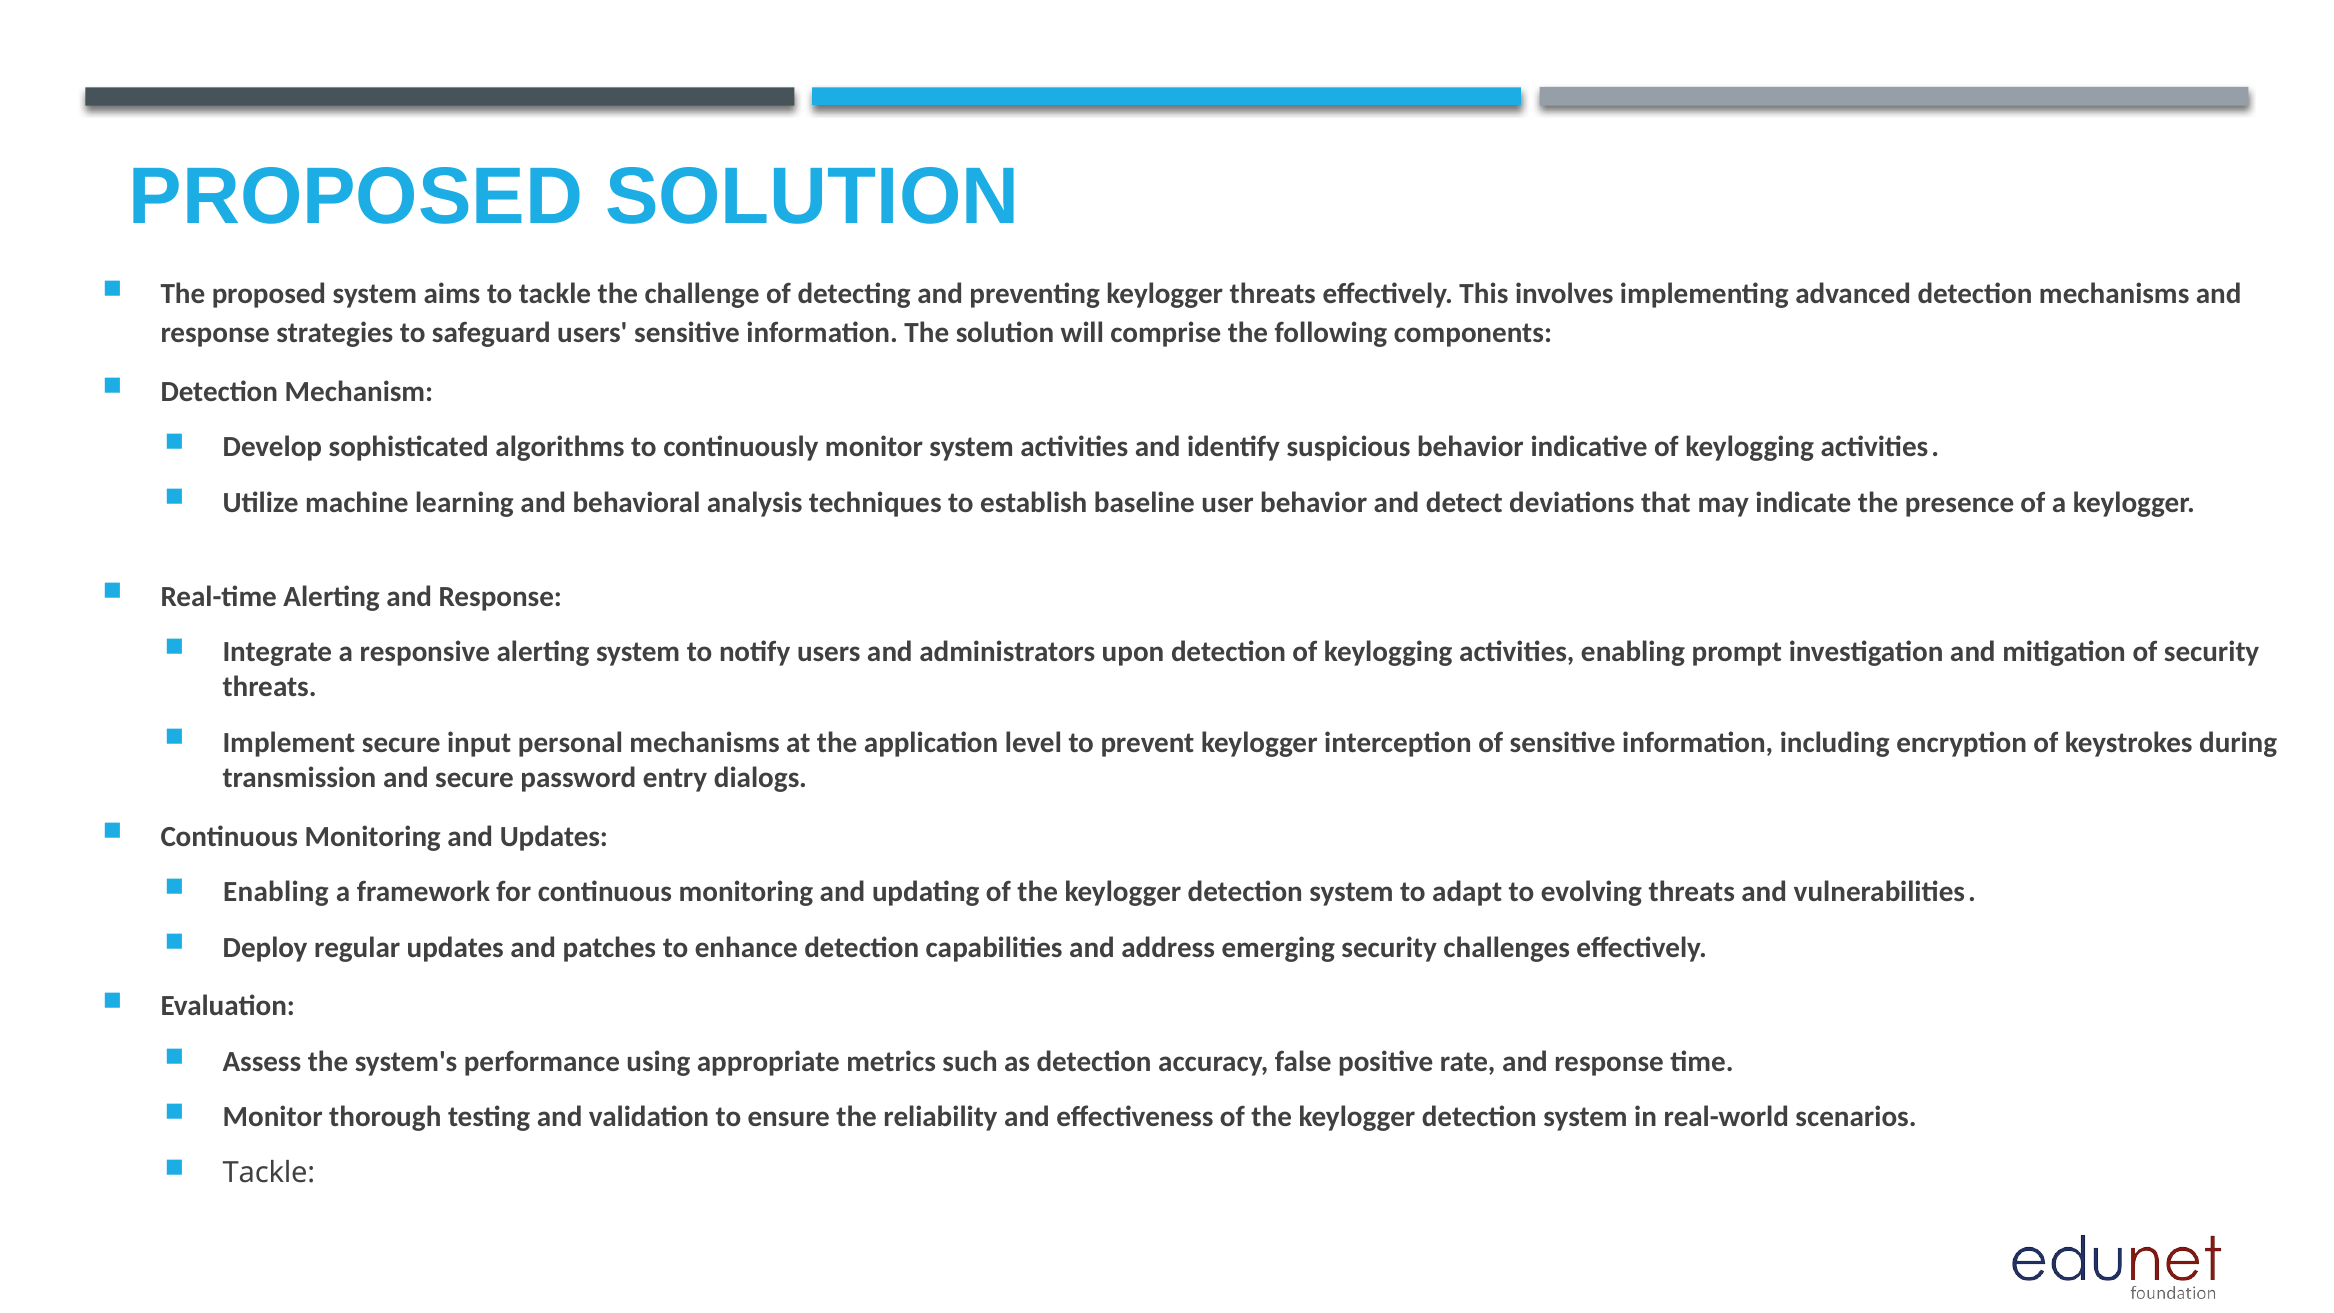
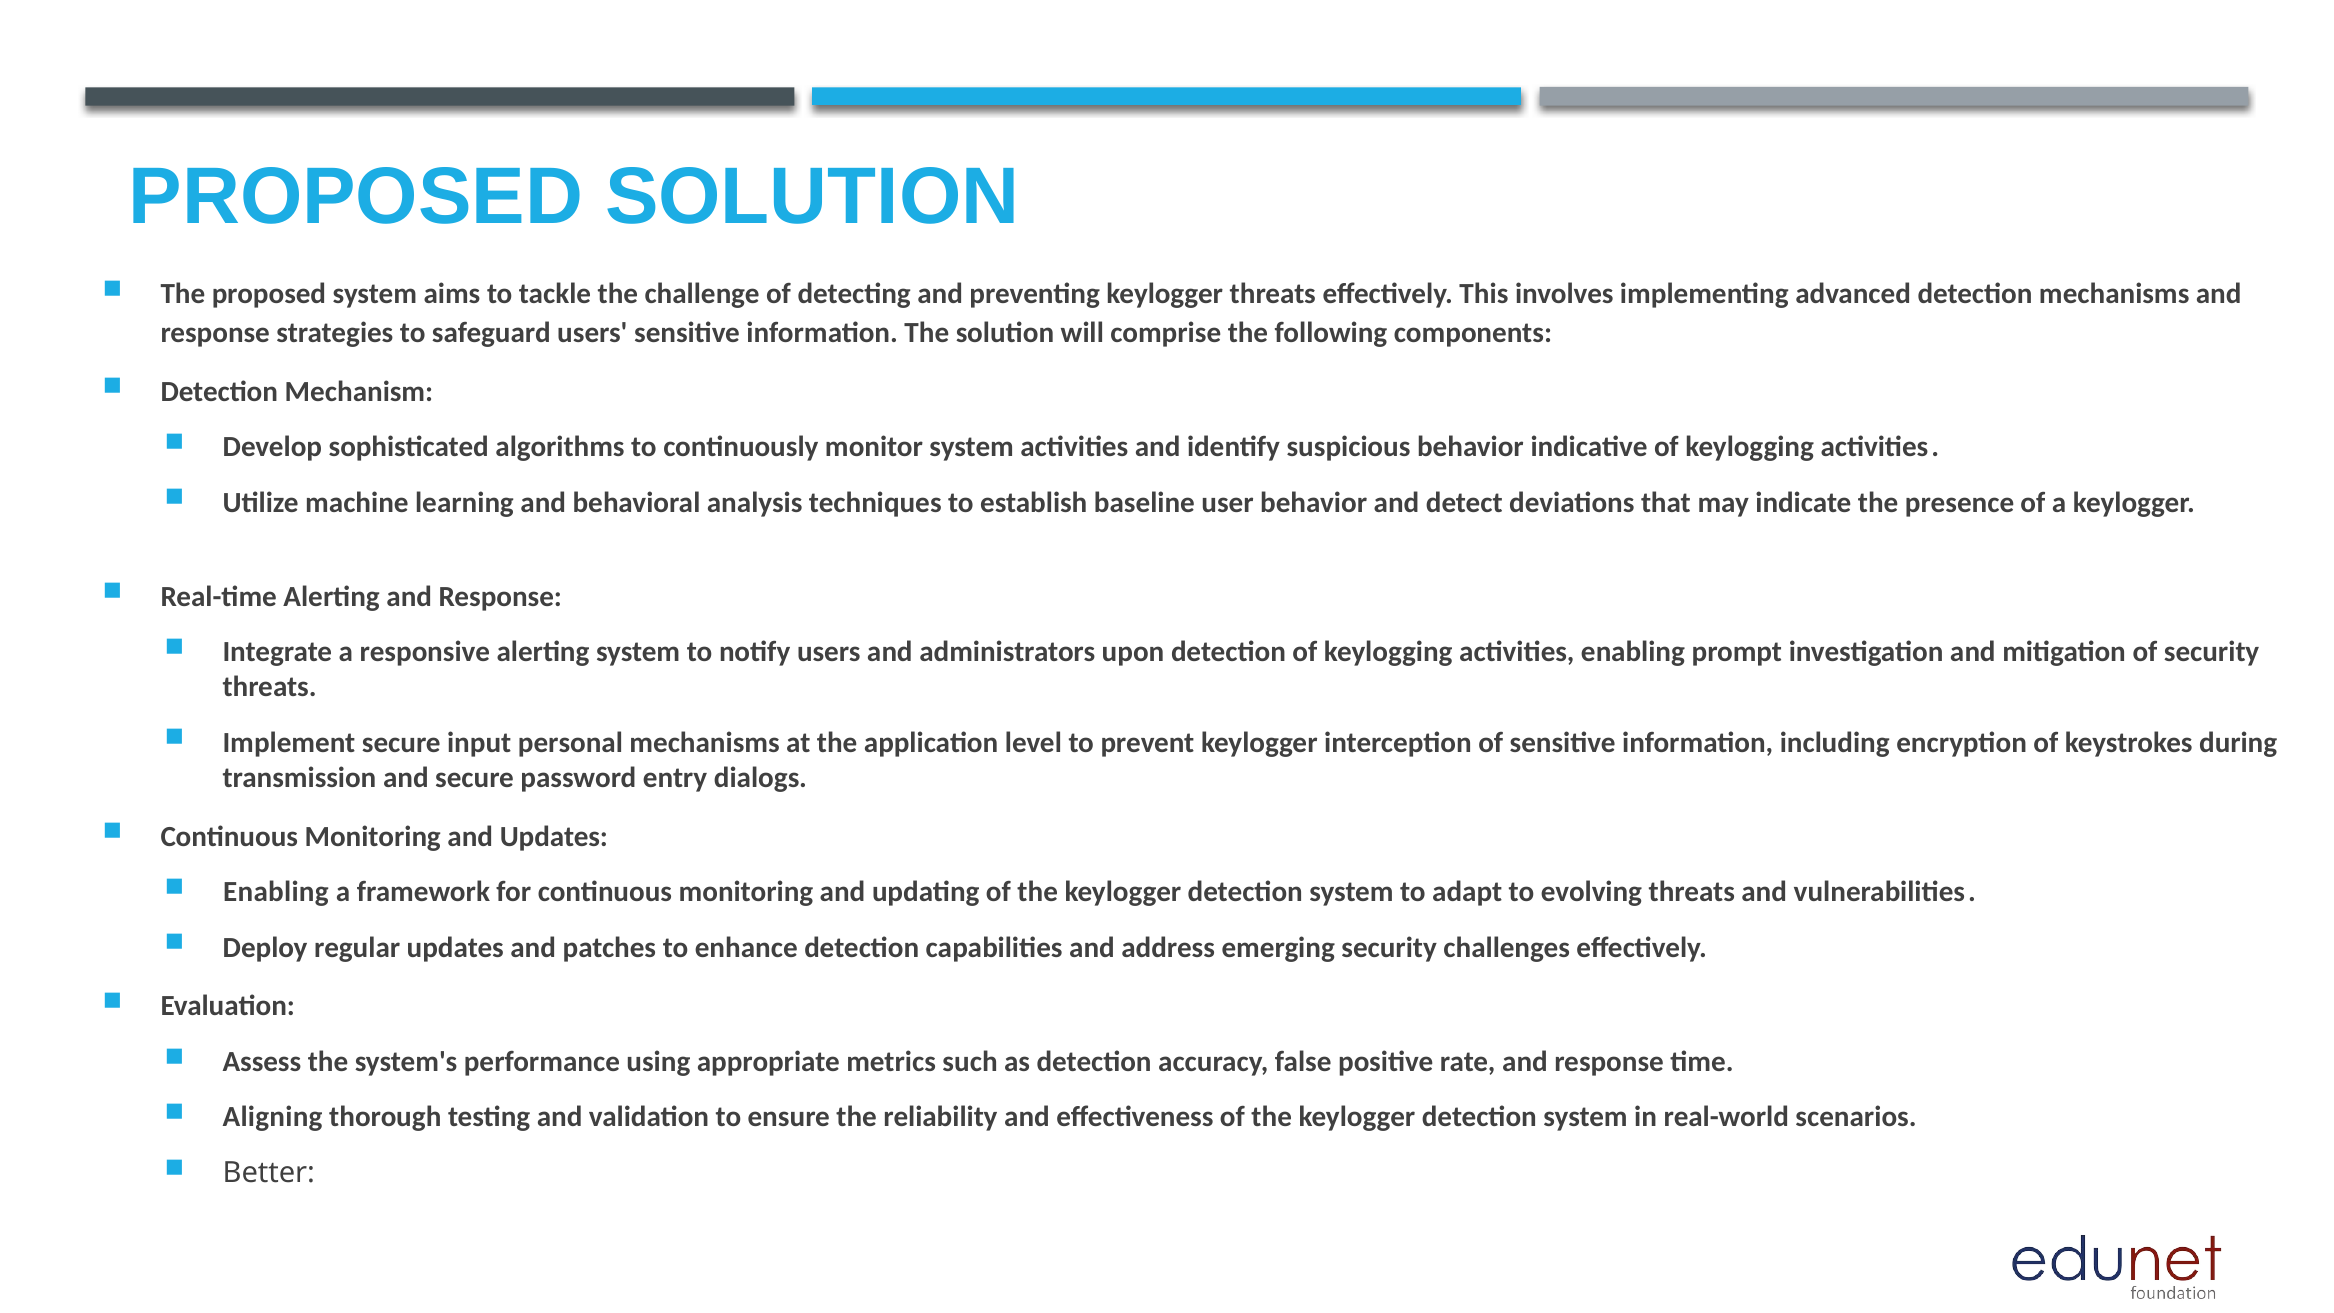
Monitor: Monitor -> Aligning (273, 1117)
Tackle: Tackle -> Better (269, 1173)
